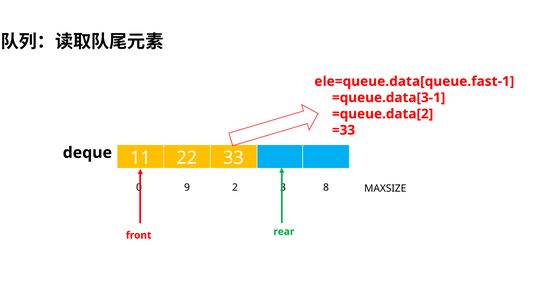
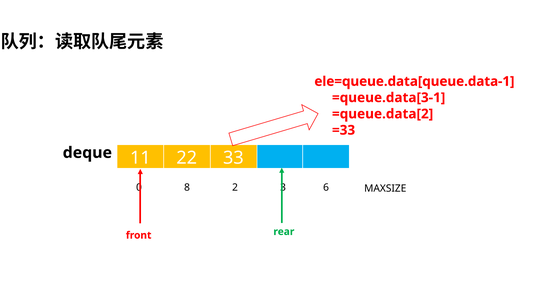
ele=queue.data[queue.fast-1: ele=queue.data[queue.fast-1 -> ele=queue.data[queue.data-1 (414, 81)
9: 9 -> 8 (187, 187)
8: 8 -> 6 (326, 187)
